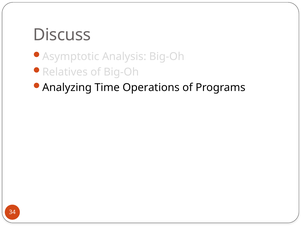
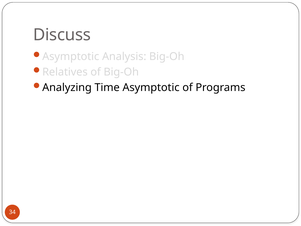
Time Operations: Operations -> Asymptotic (151, 87)
